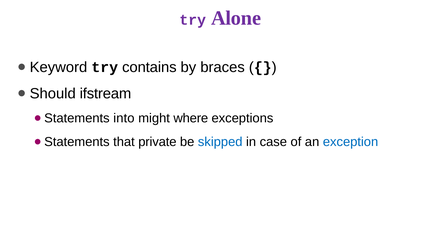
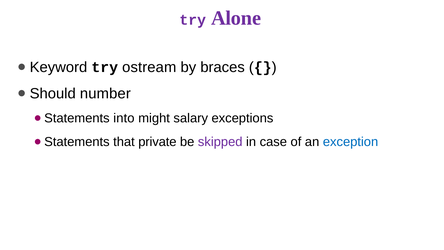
contains: contains -> ostream (149, 67)
ifstream: ifstream -> number (105, 93)
where: where -> salary (191, 118)
skipped colour: blue -> purple (220, 142)
